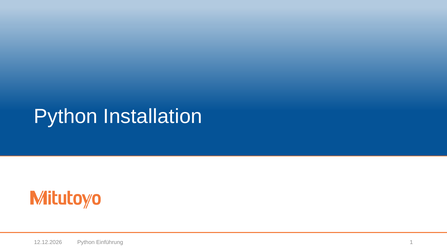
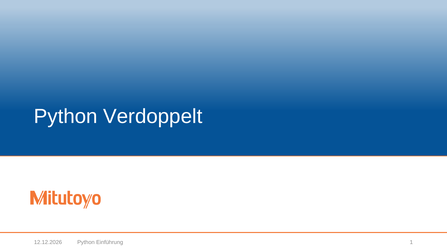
Installation: Installation -> Verdoppelt (153, 117)
